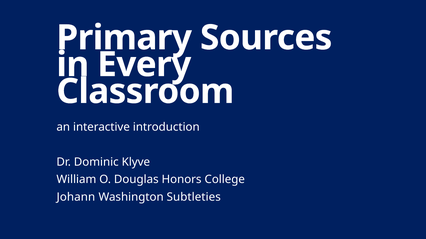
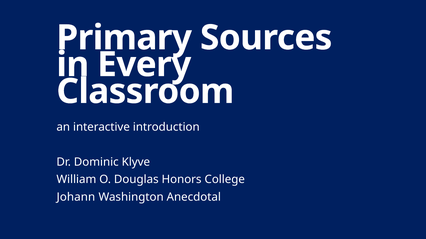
Subtleties: Subtleties -> Anecdotal (194, 197)
